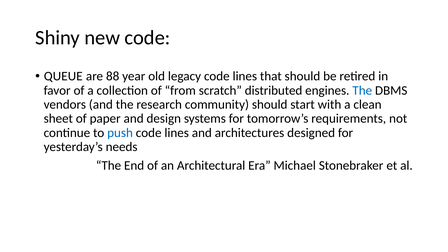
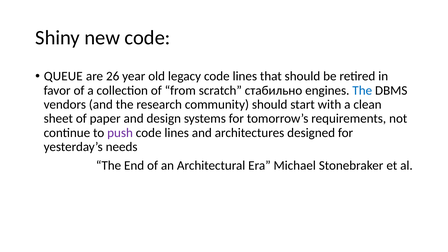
88: 88 -> 26 (113, 76)
distributed: distributed -> стабильно (274, 90)
push colour: blue -> purple (120, 133)
